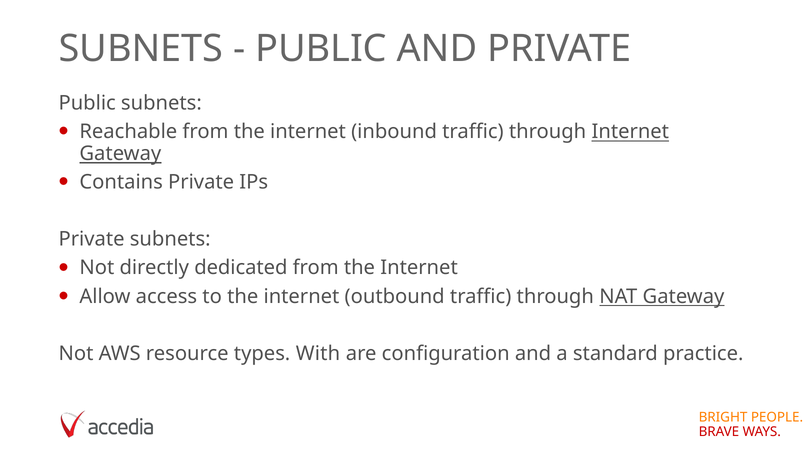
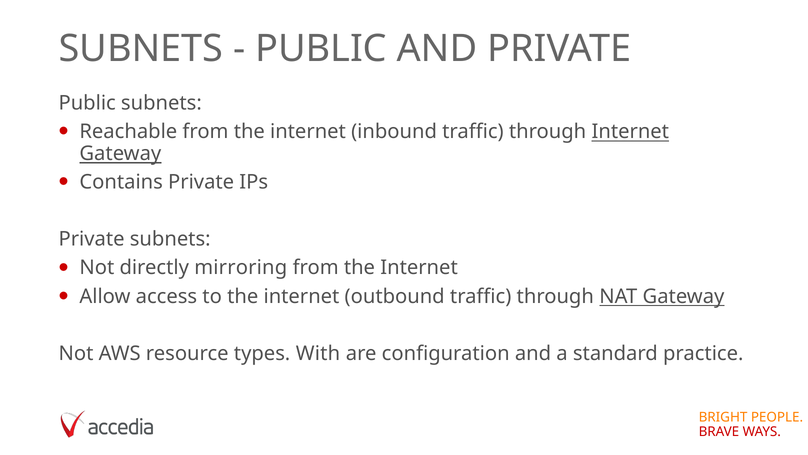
dedicated: dedicated -> mirroring (241, 268)
